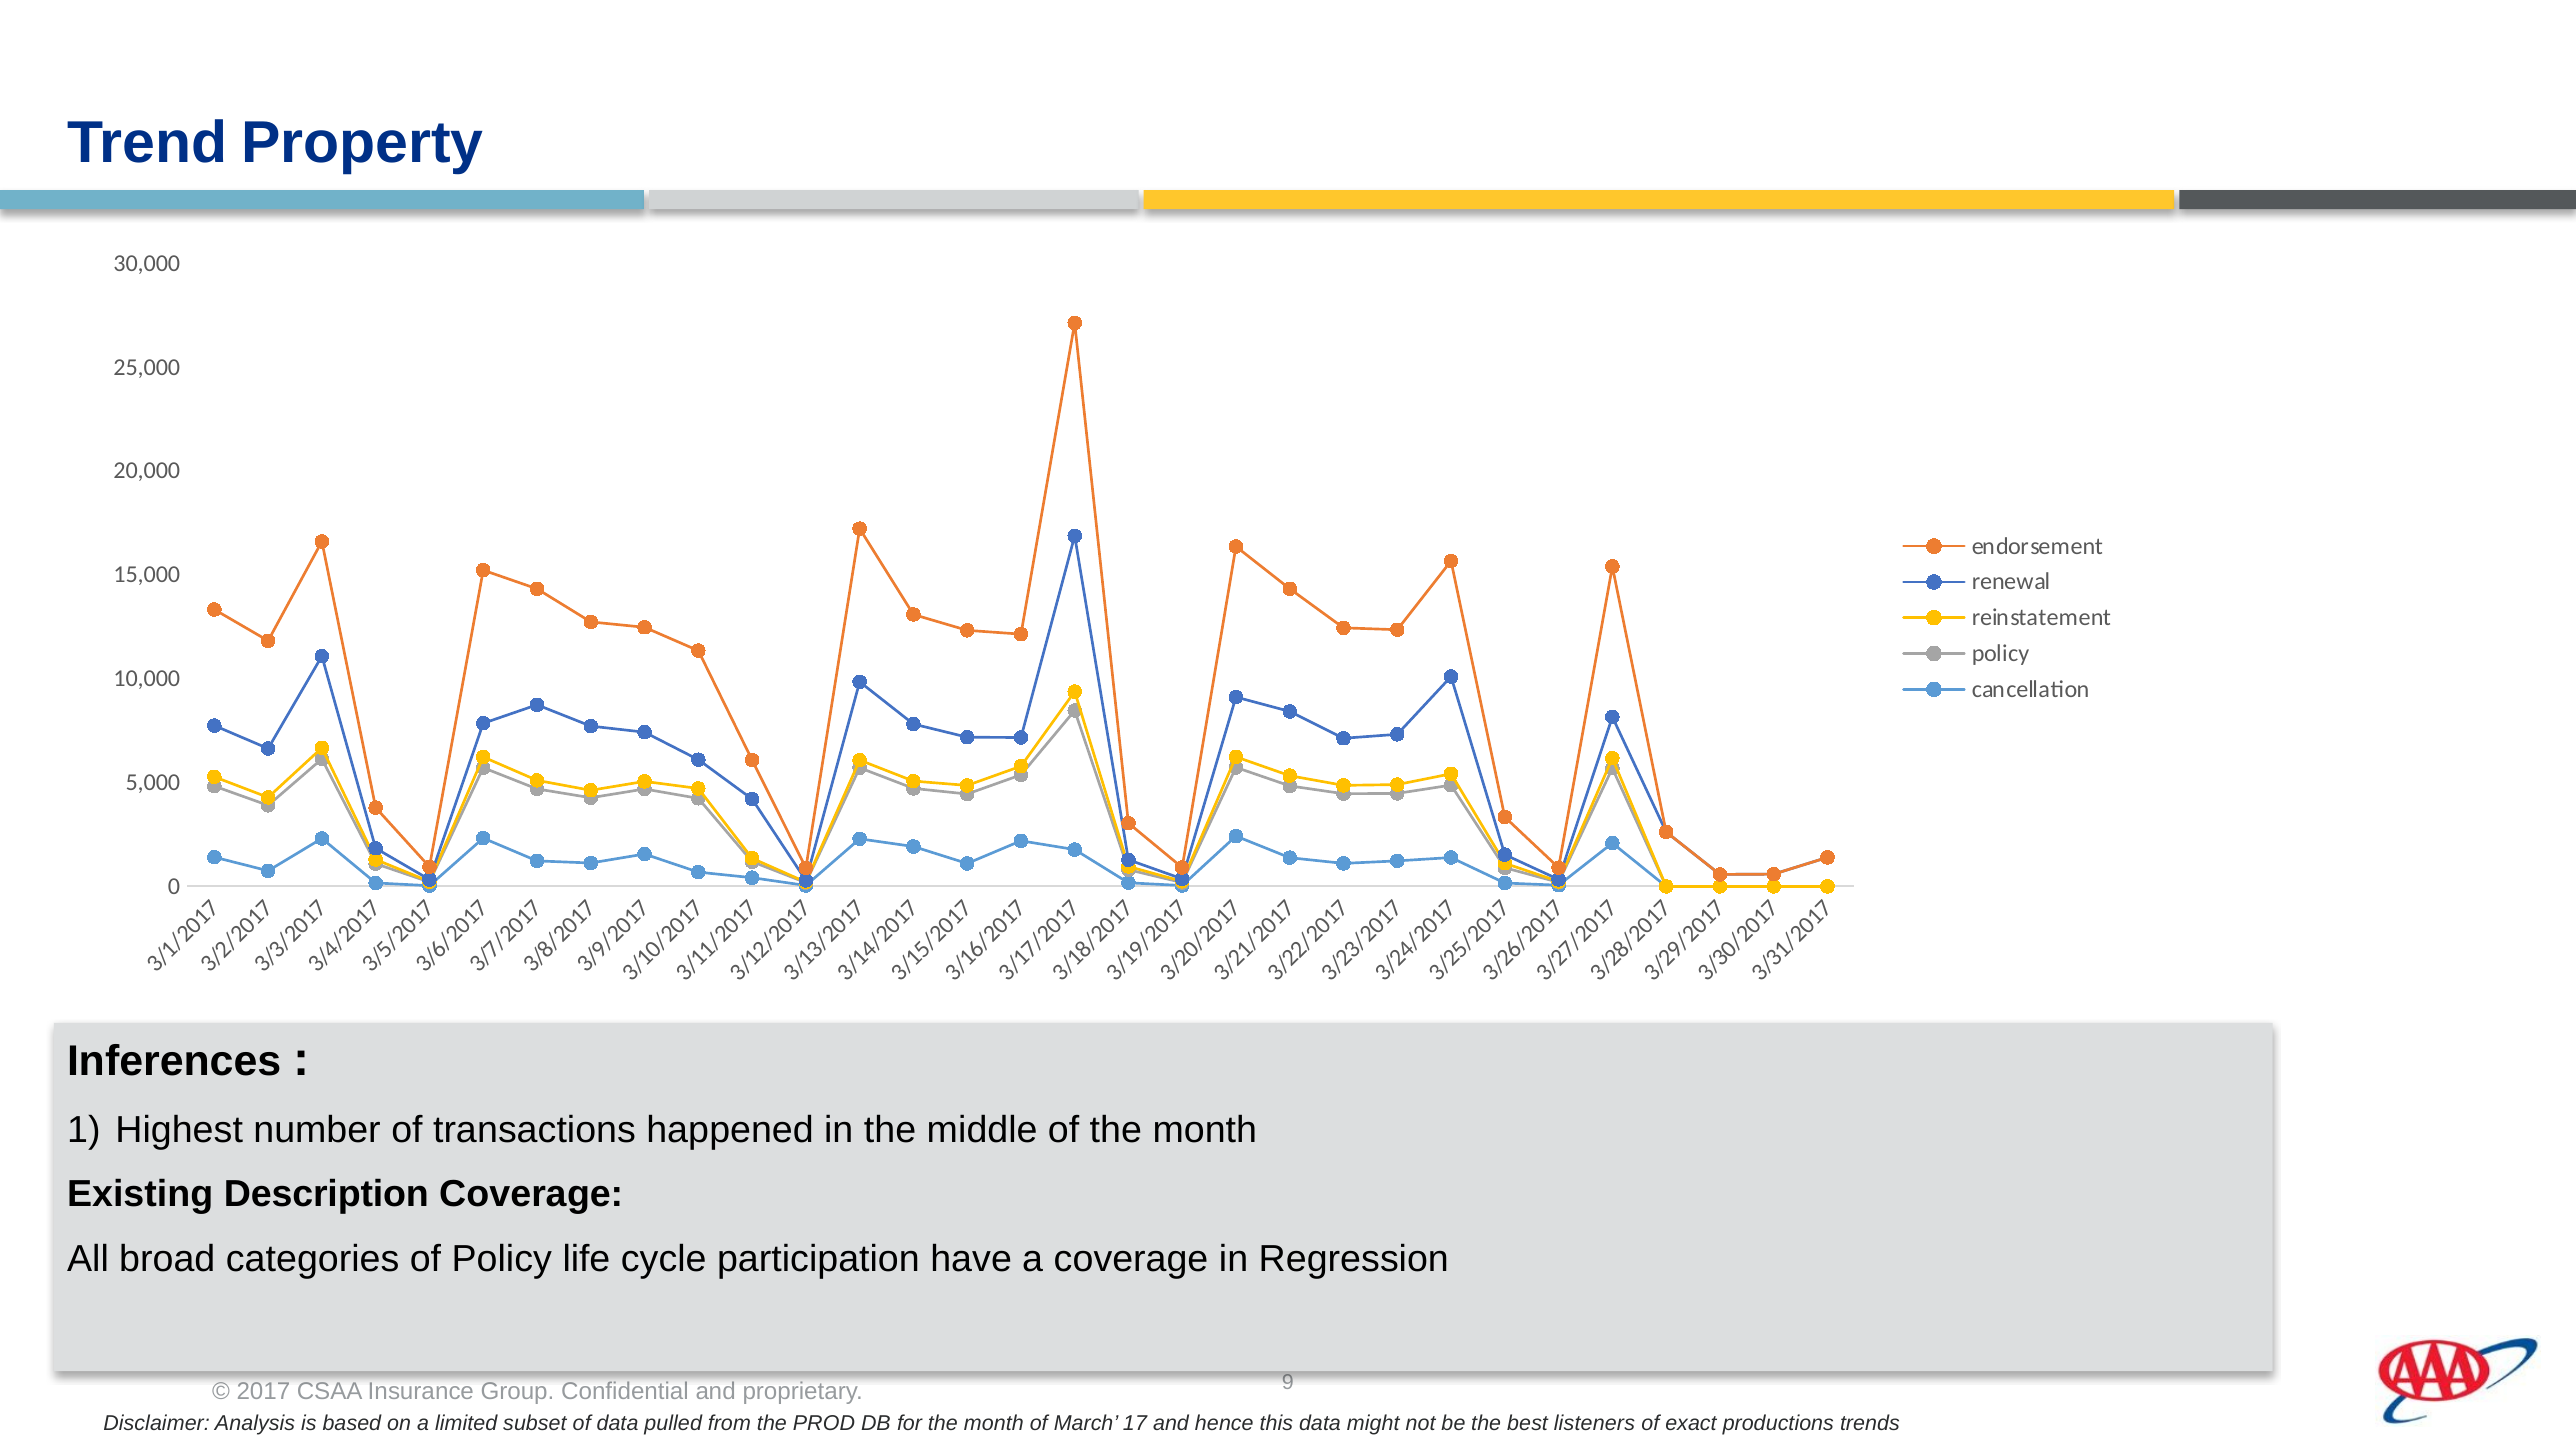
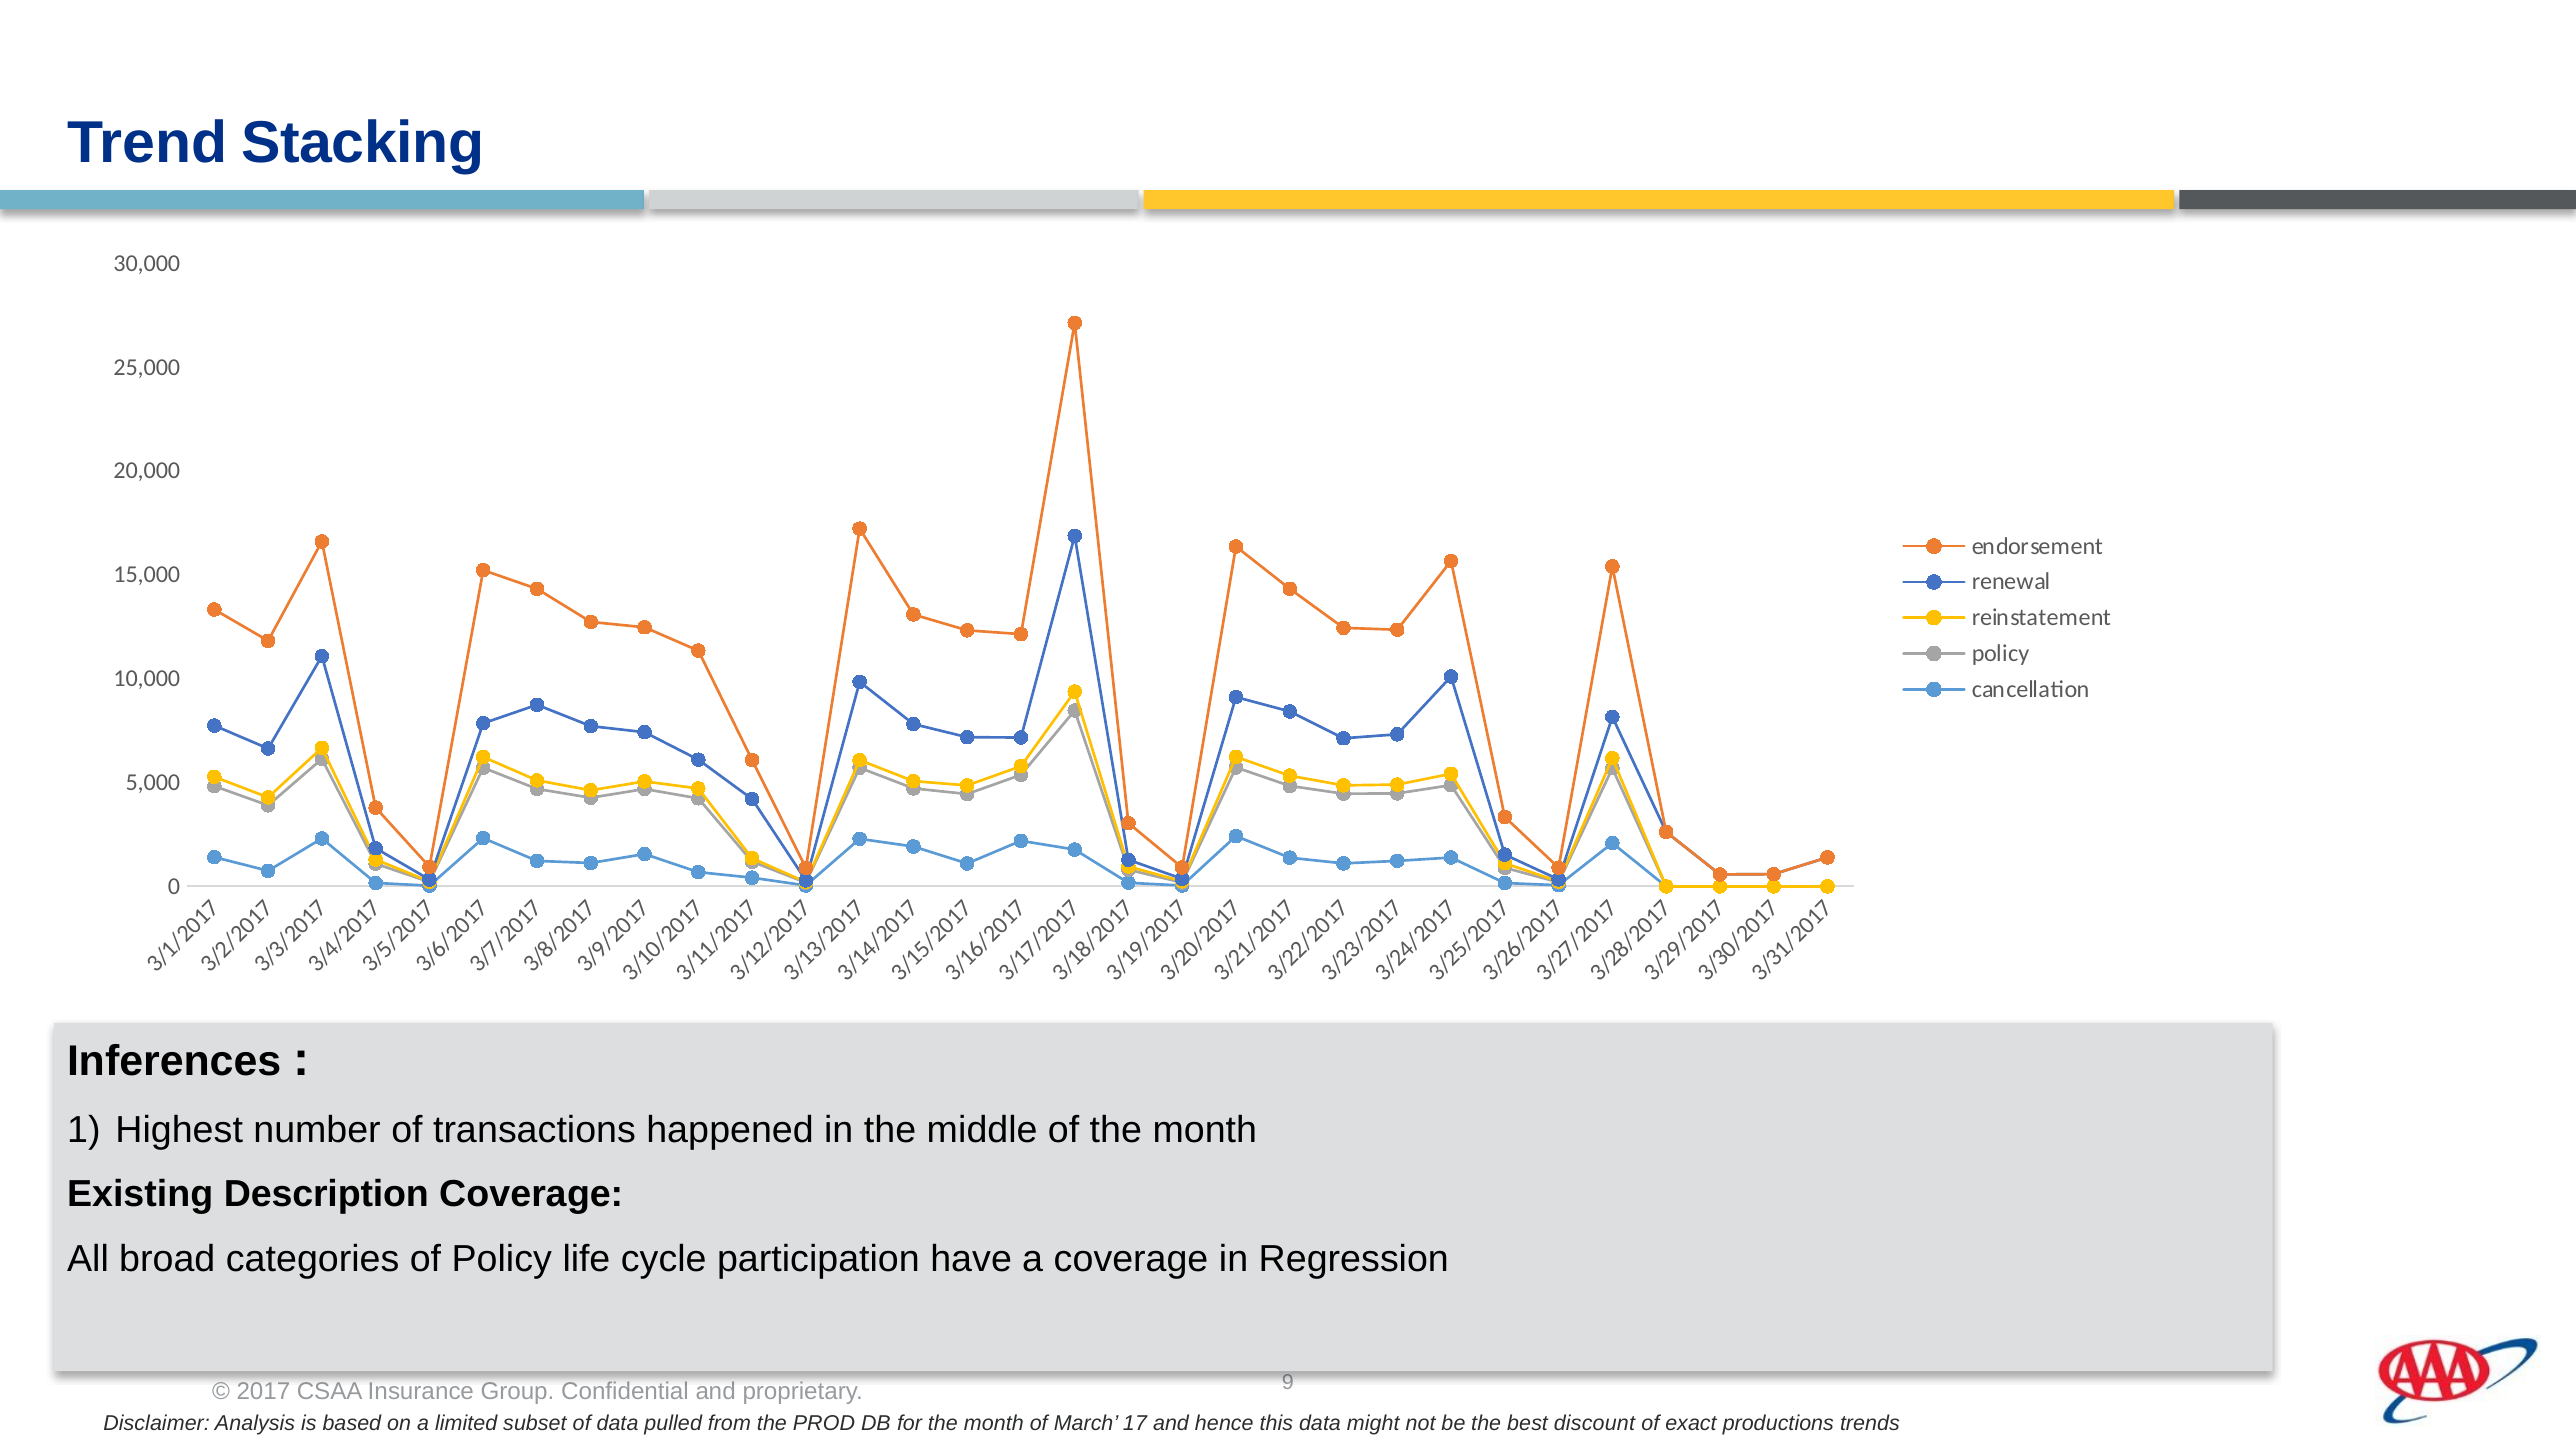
Property: Property -> Stacking (363, 143)
listeners: listeners -> discount (1594, 1423)
